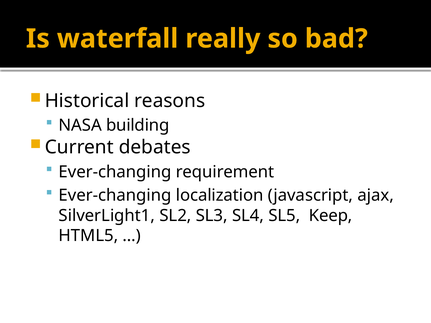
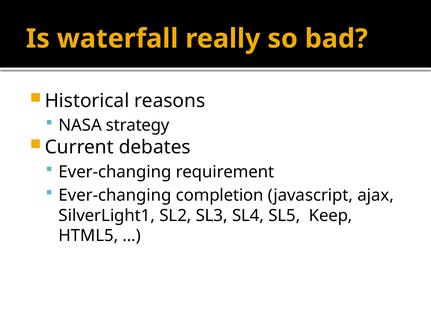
building: building -> strategy (138, 126)
localization: localization -> completion (220, 196)
